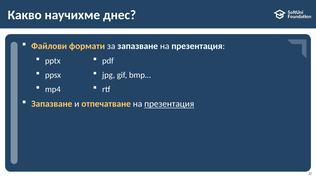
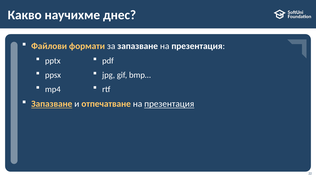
Запазване underline: none -> present (52, 104)
